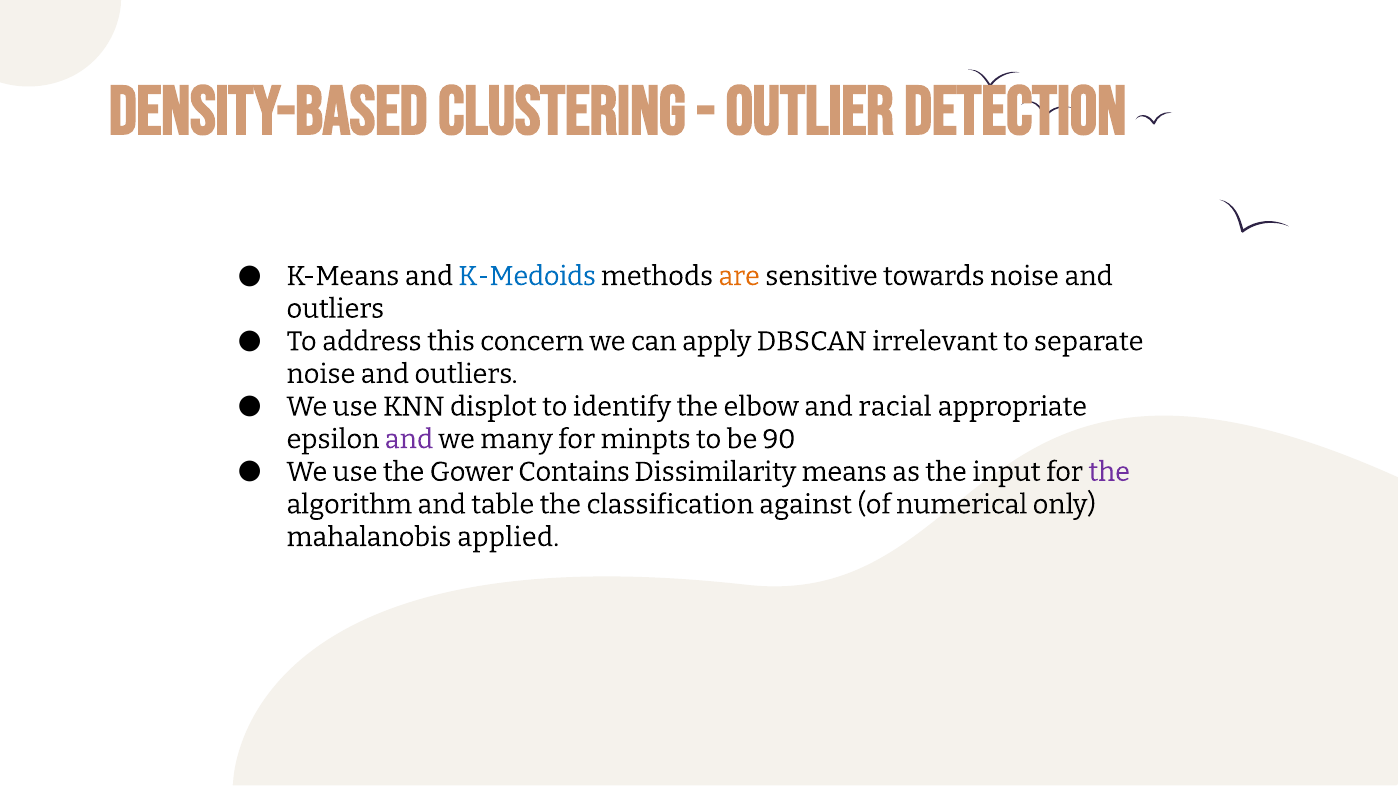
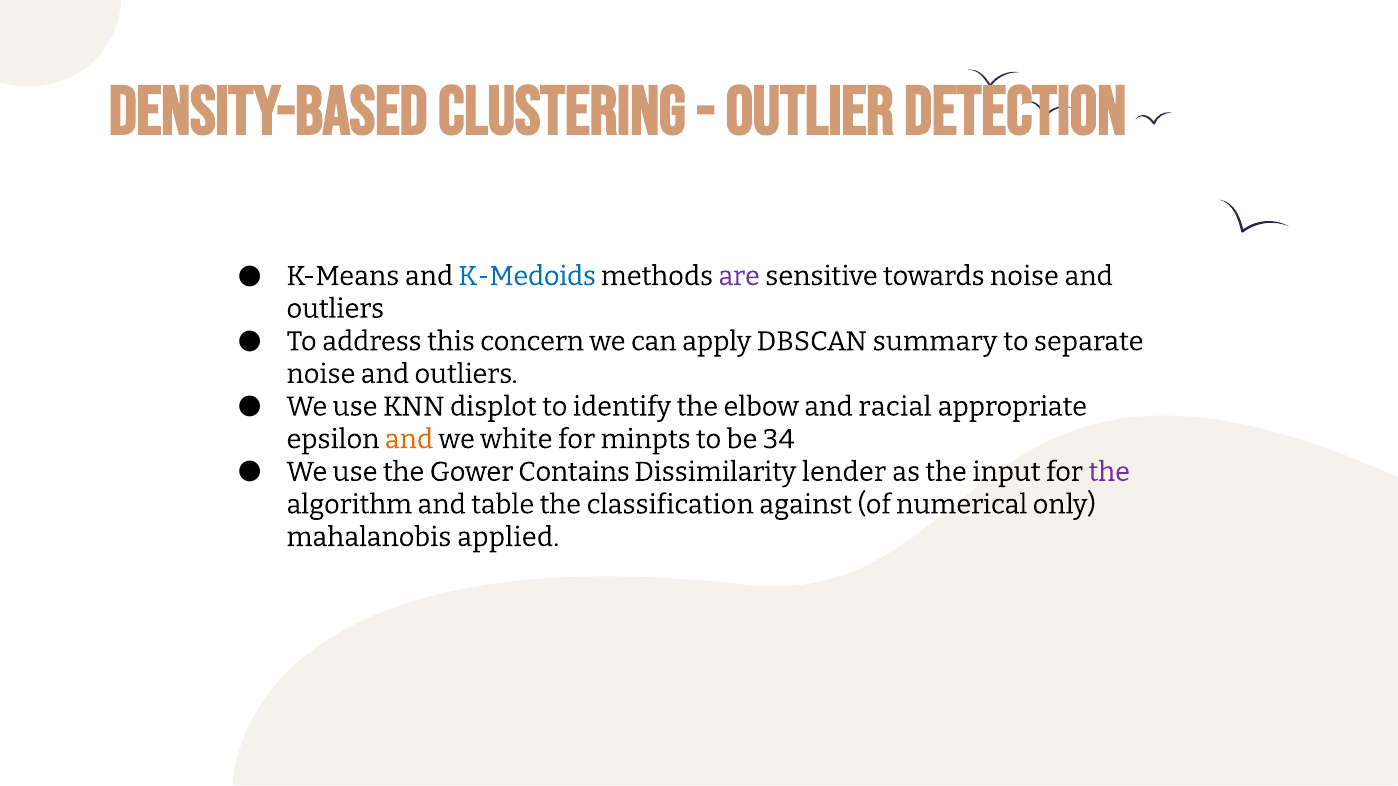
are colour: orange -> purple (739, 276)
irrelevant: irrelevant -> summary (935, 342)
and colour: purple -> orange (409, 439)
many: many -> white (516, 439)
90: 90 -> 34 (779, 439)
means: means -> lender (844, 472)
